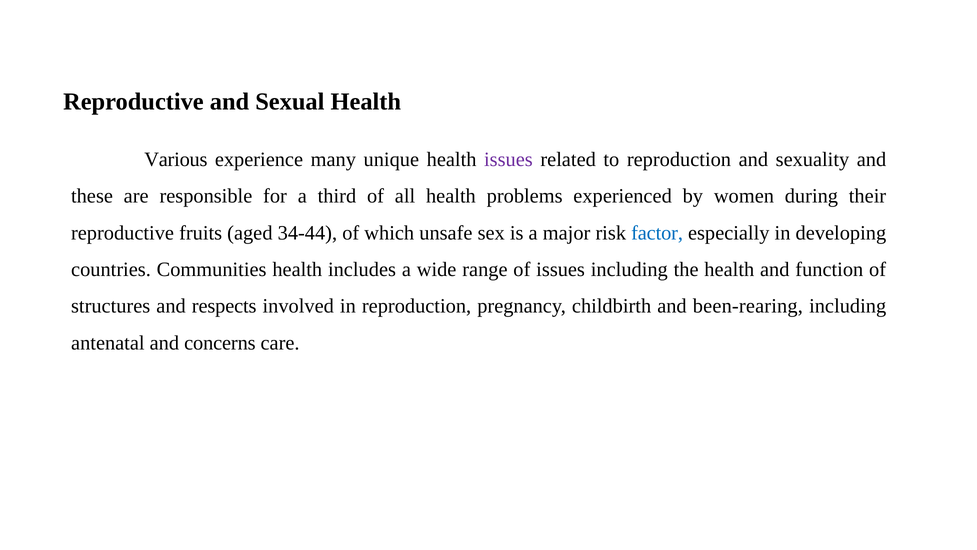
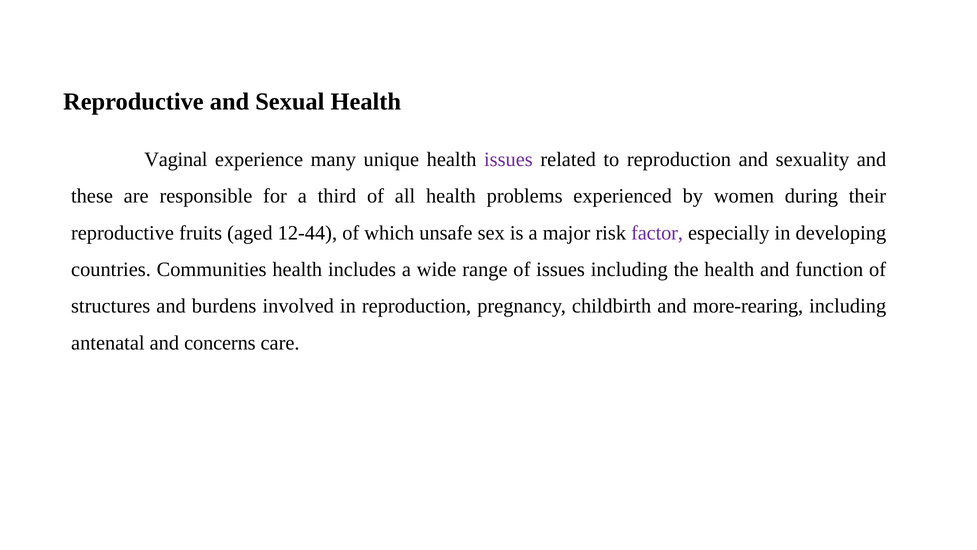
Various: Various -> Vaginal (176, 159)
34-44: 34-44 -> 12-44 (307, 233)
factor colour: blue -> purple (657, 233)
respects: respects -> burdens (224, 306)
been-rearing: been-rearing -> more-rearing (748, 306)
